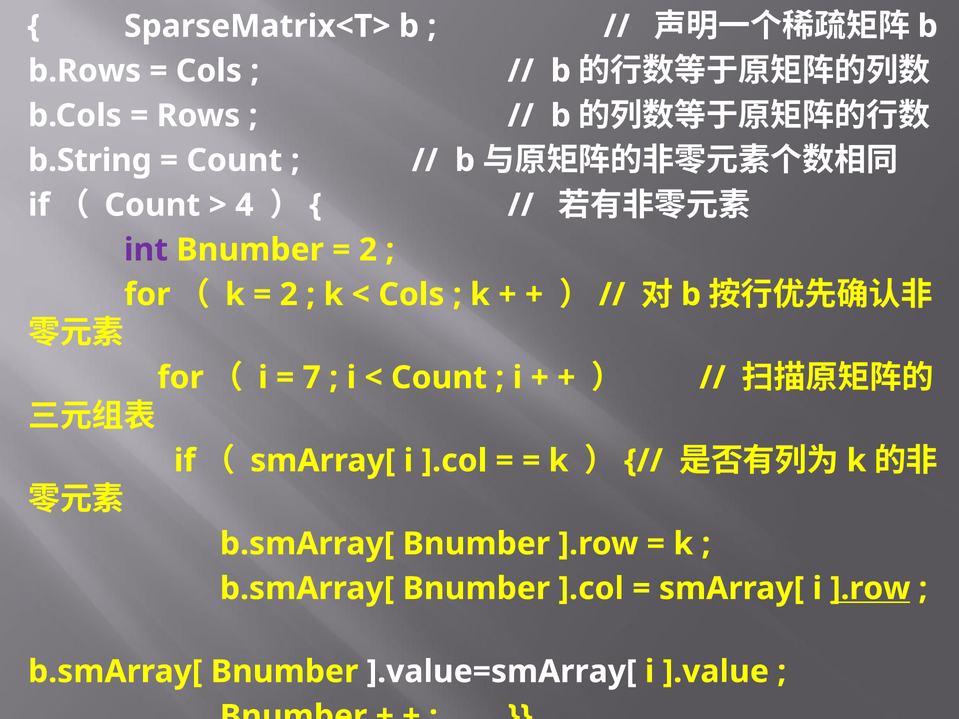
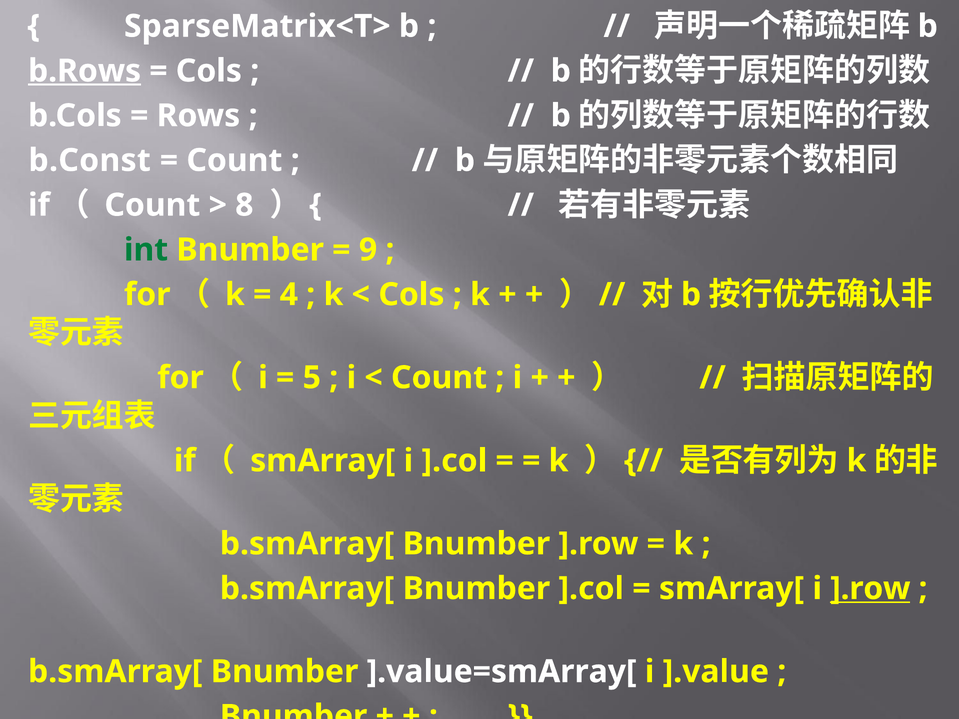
b.Rows underline: none -> present (85, 71)
b.String: b.String -> b.Const (90, 160)
4: 4 -> 8 (244, 205)
int colour: purple -> green (146, 250)
2: 2 -> 9 (368, 250)
2: 2 -> 4 (289, 295)
7: 7 -> 5 (312, 378)
